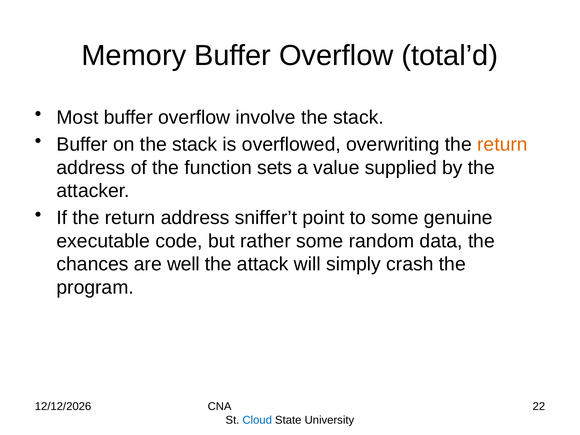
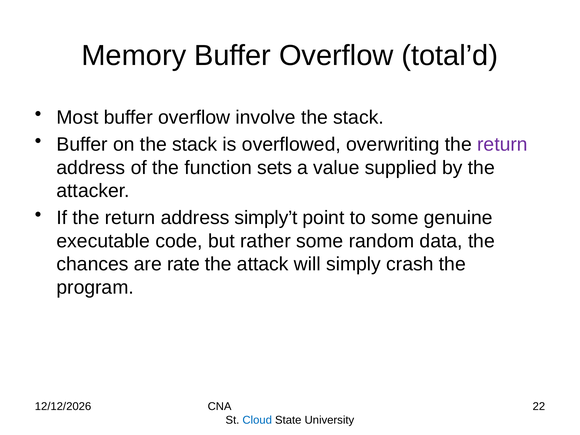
return colour: orange -> purple (502, 144)
sniffer’t: sniffer’t -> simply’t (266, 218)
well: well -> rate (183, 264)
